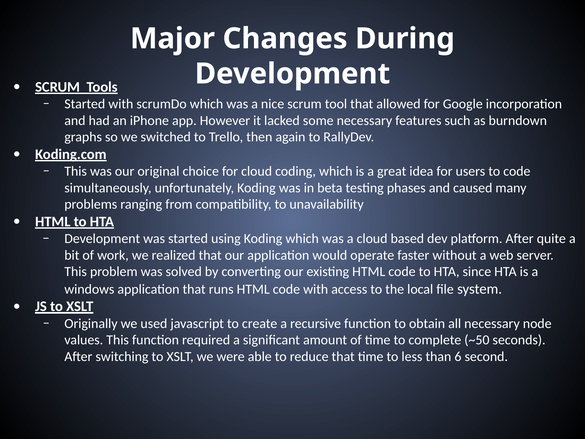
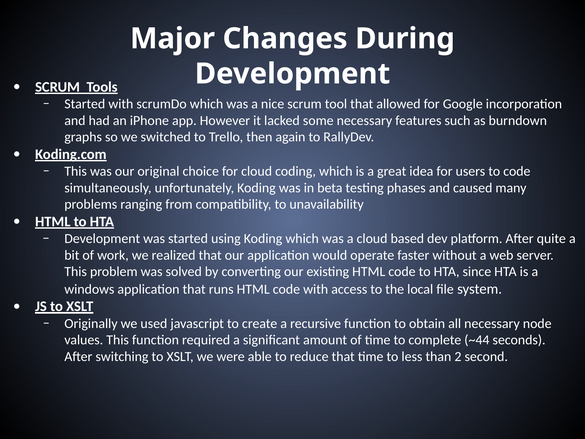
~50: ~50 -> ~44 (477, 340)
6: 6 -> 2 (458, 356)
